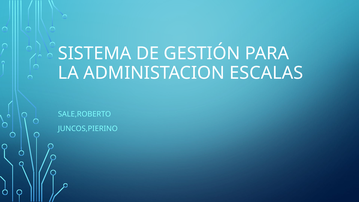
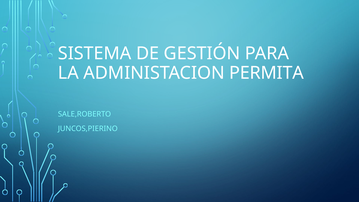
ESCALAS: ESCALAS -> PERMITA (266, 73)
